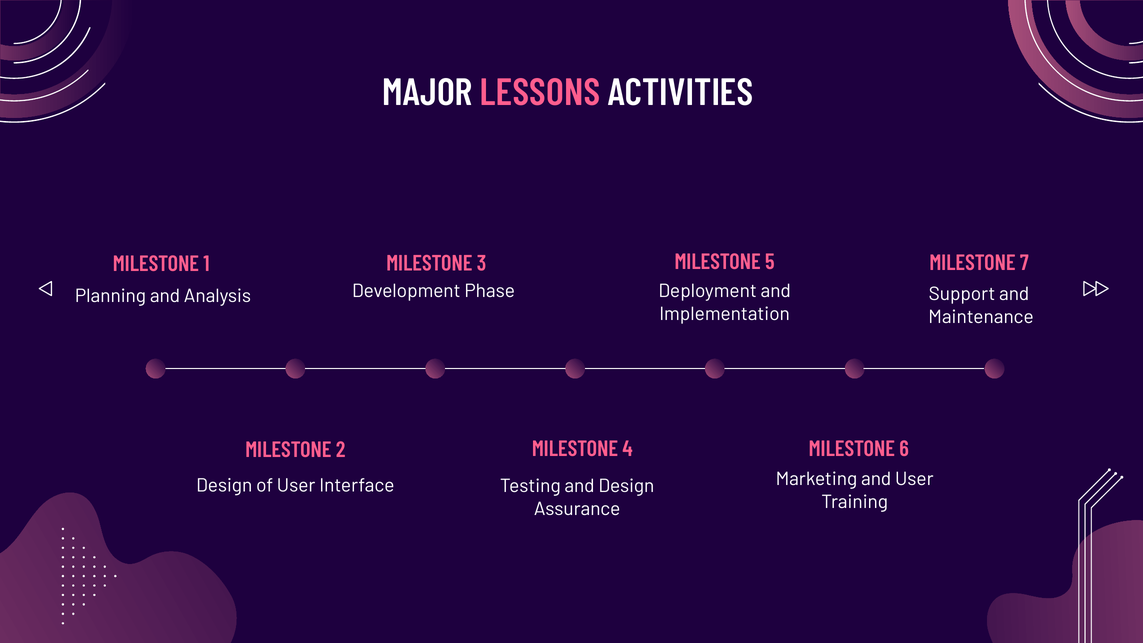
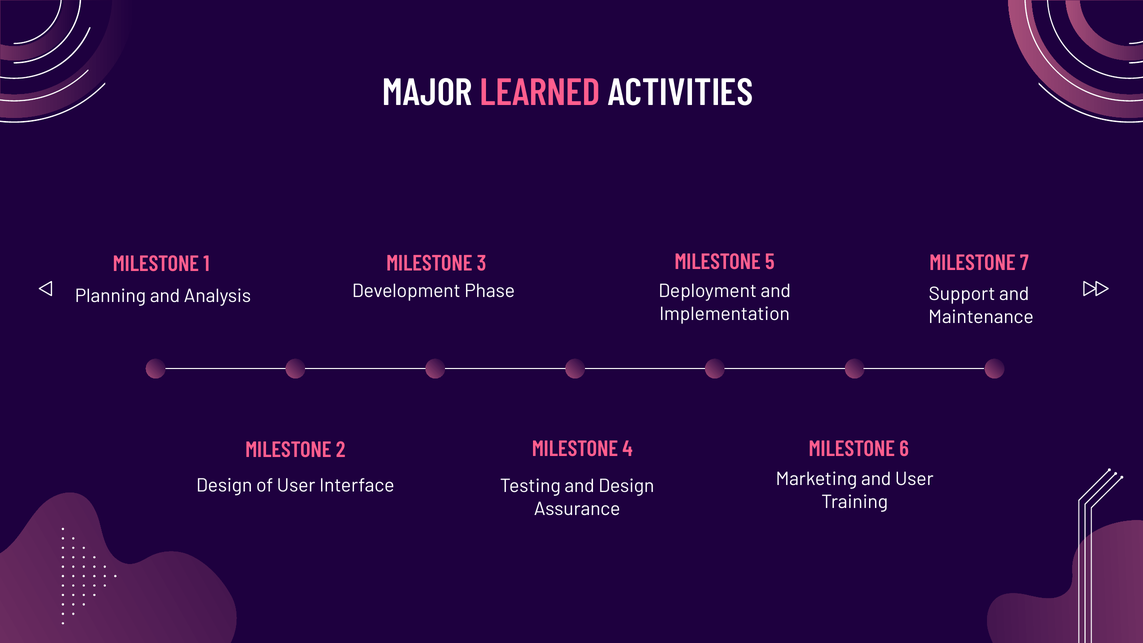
LESSONS: LESSONS -> LEARNED (540, 93)
